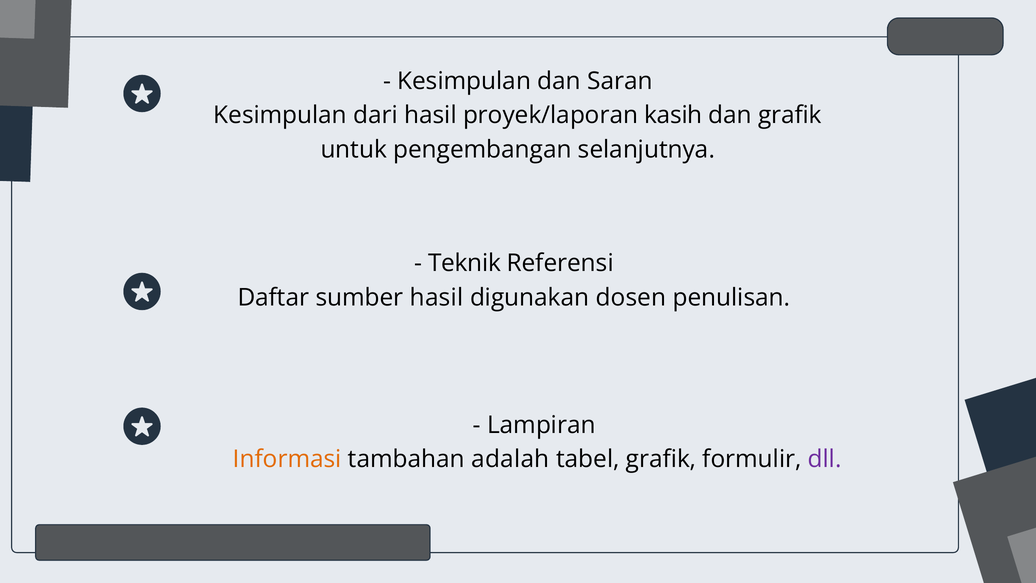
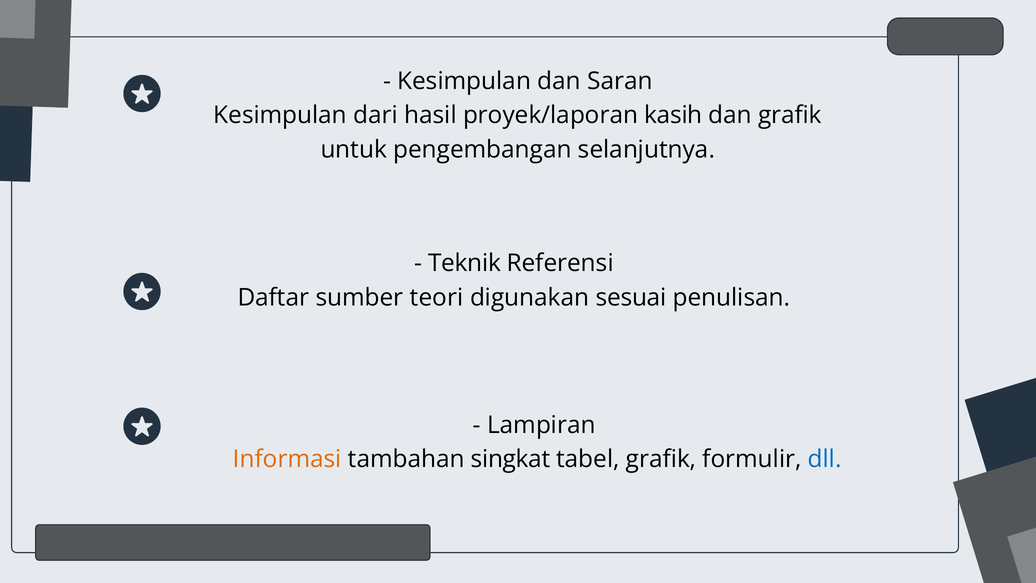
sumber hasil: hasil -> teori (437, 297)
dosen: dosen -> sesuai (631, 297)
adalah: adalah -> singkat (511, 459)
dll colour: purple -> blue (825, 459)
